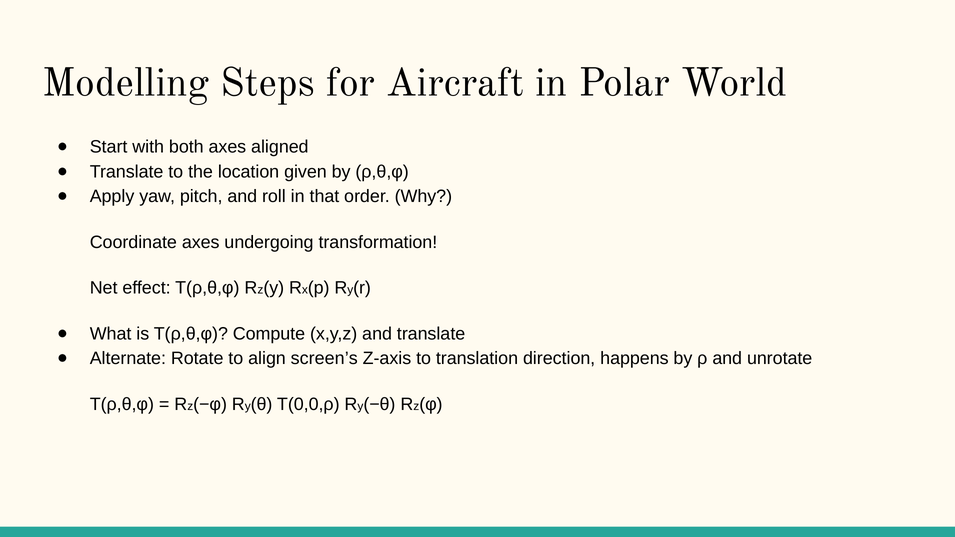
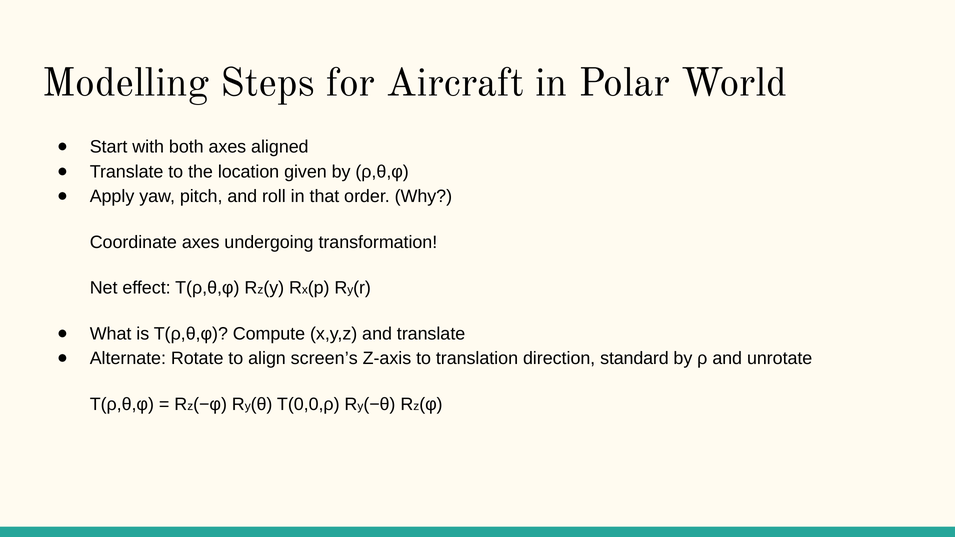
happens: happens -> standard (634, 359)
